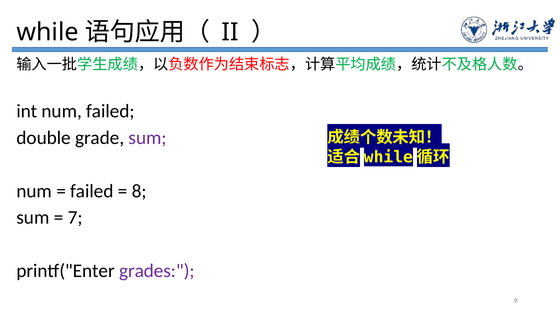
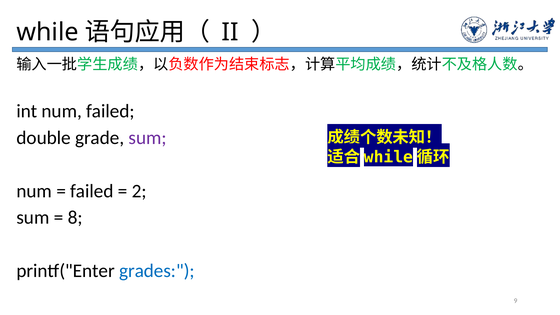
8: 8 -> 2 (139, 191)
7: 7 -> 8 (75, 218)
grades colour: purple -> blue (157, 271)
